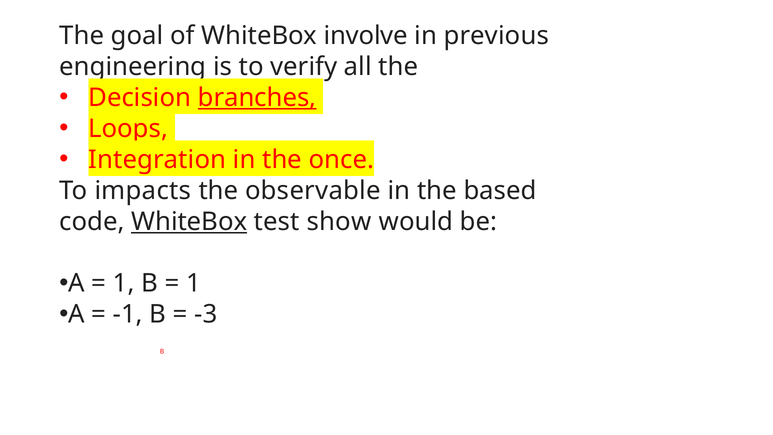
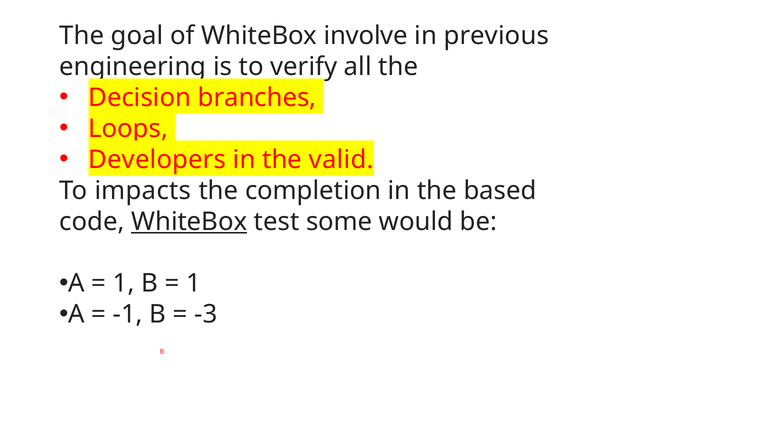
branches underline: present -> none (257, 98)
Integration: Integration -> Developers (157, 160)
once: once -> valid (341, 160)
observable: observable -> completion (313, 191)
show: show -> some (339, 221)
